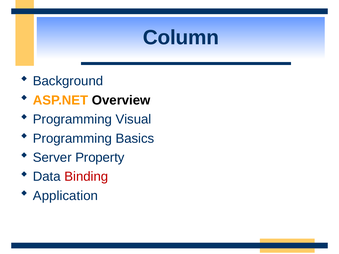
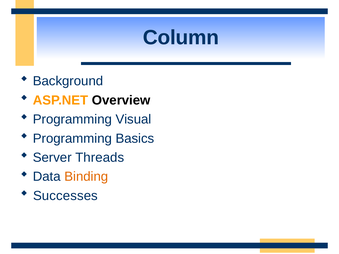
Property: Property -> Threads (100, 158)
Binding colour: red -> orange (86, 177)
Application: Application -> Successes (65, 196)
